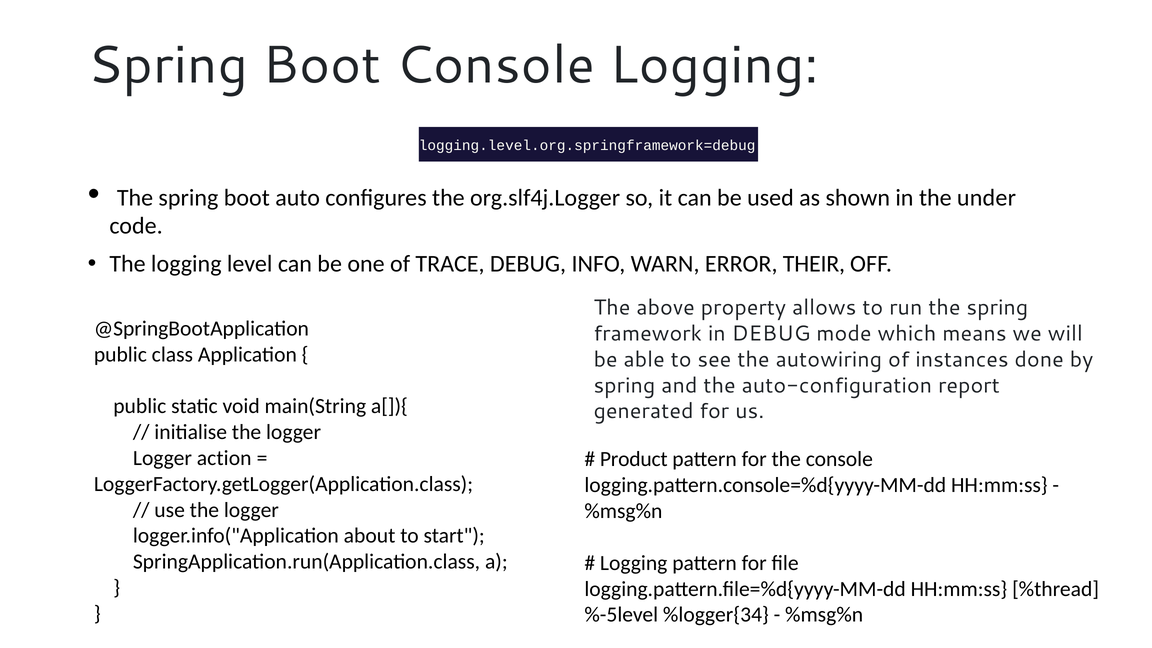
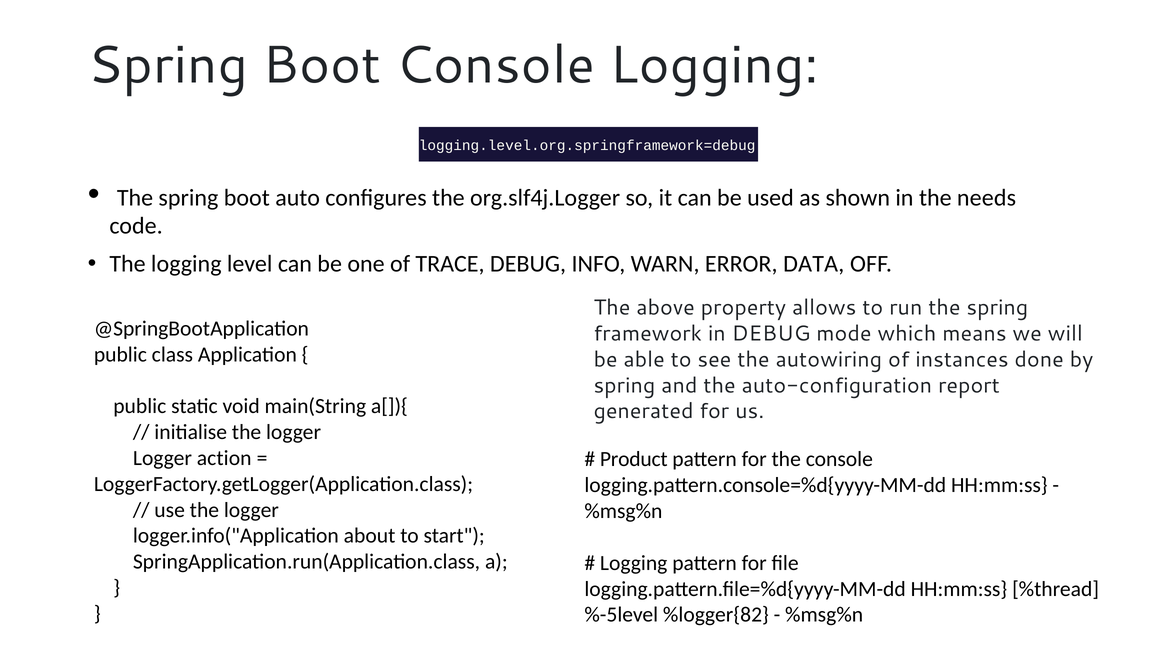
under: under -> needs (987, 198)
THEIR: THEIR -> DATA (814, 264)
%logger{34: %logger{34 -> %logger{82 (716, 615)
